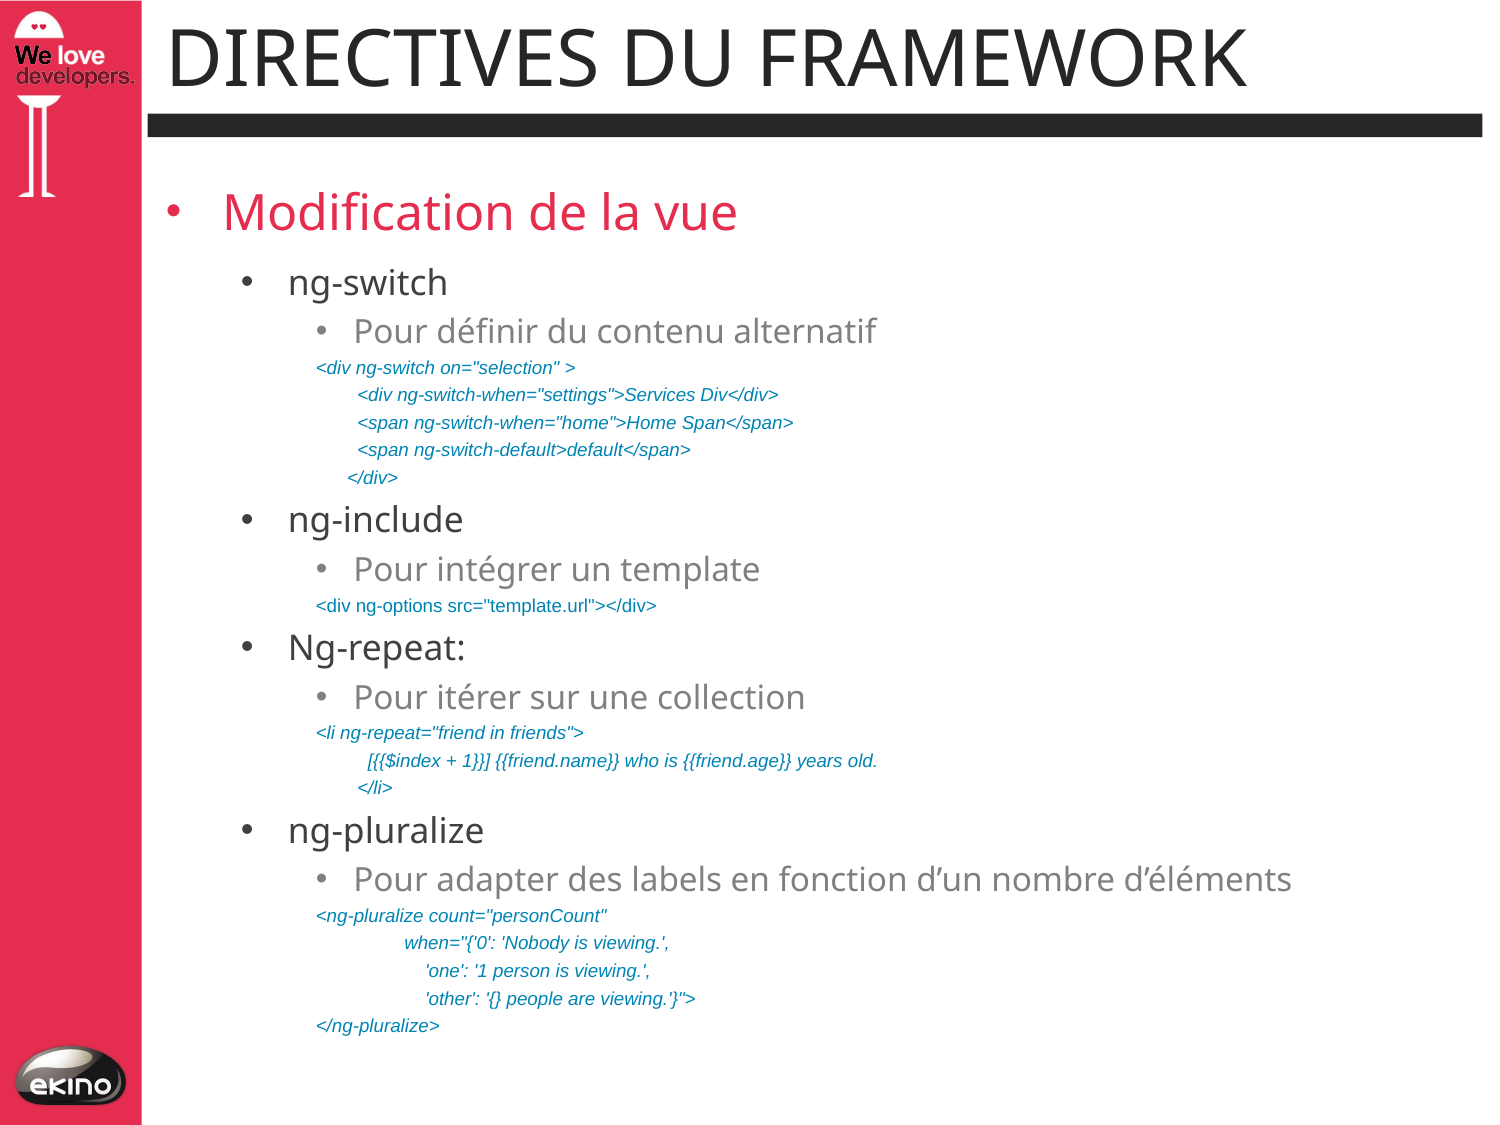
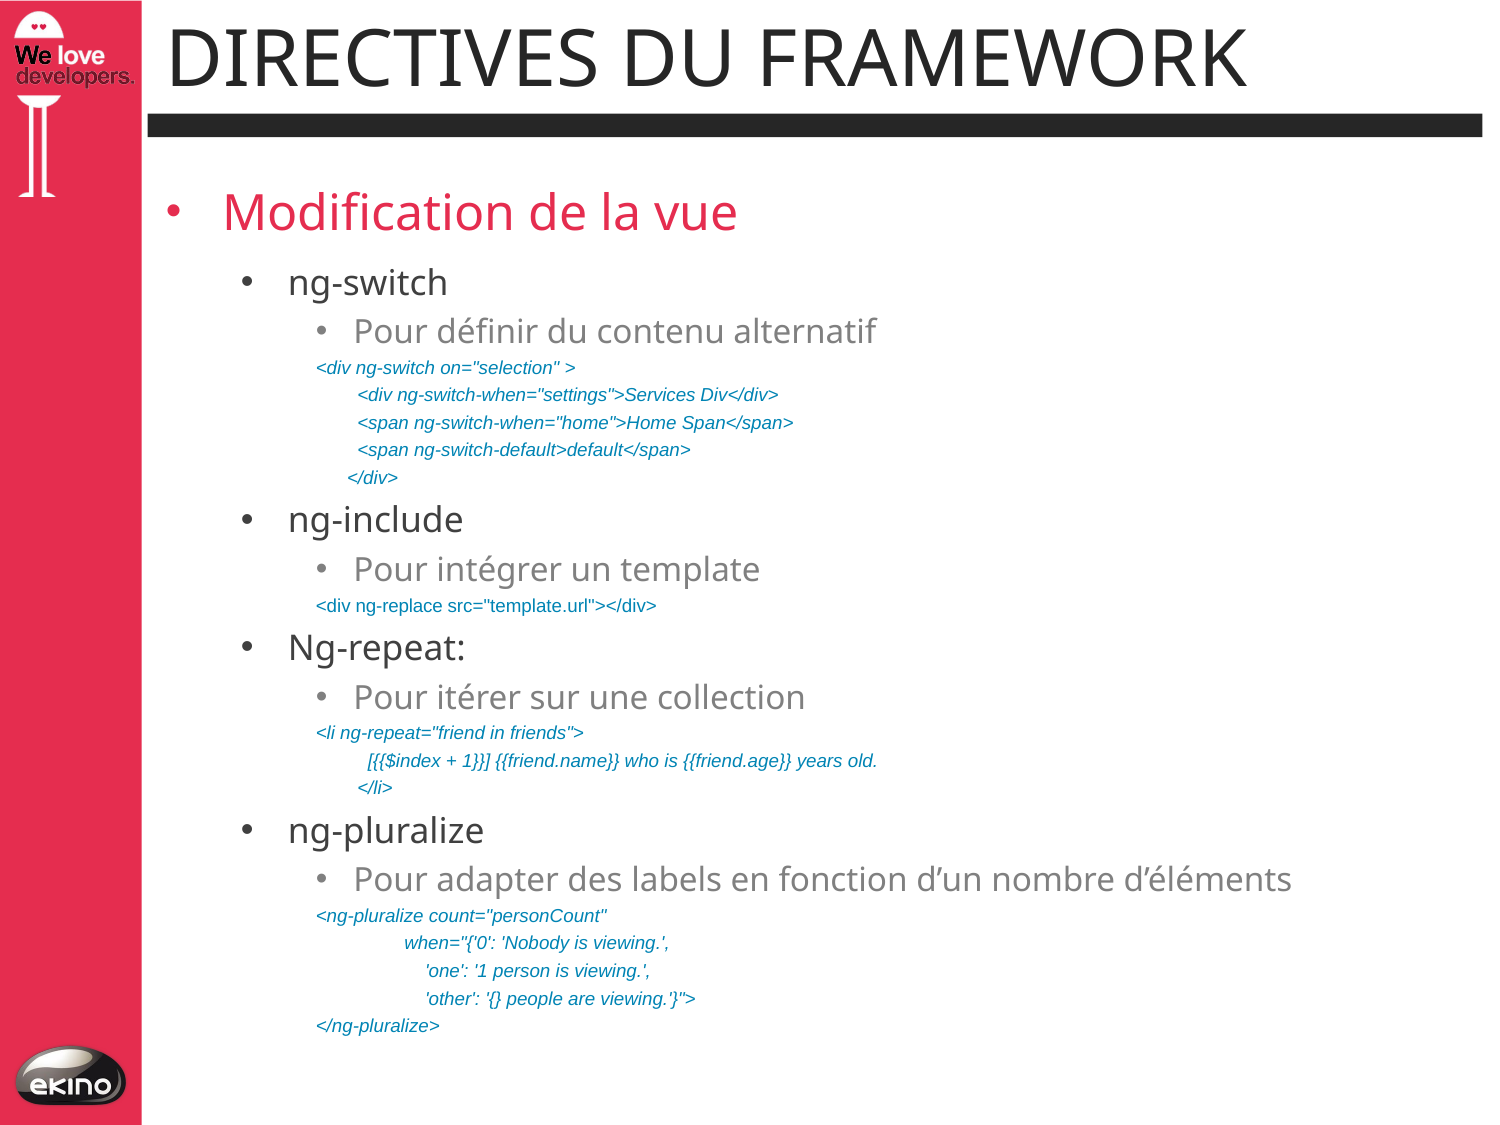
ng-options: ng-options -> ng-replace (399, 606)
